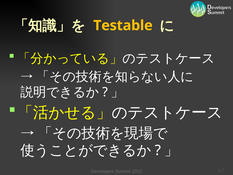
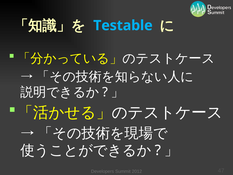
Testable colour: yellow -> light blue (123, 25)
